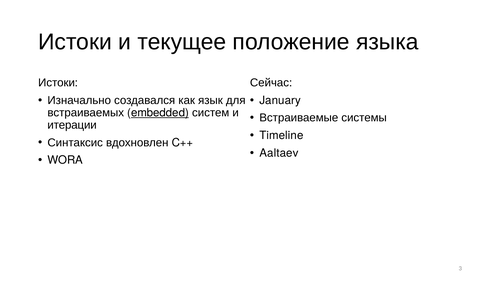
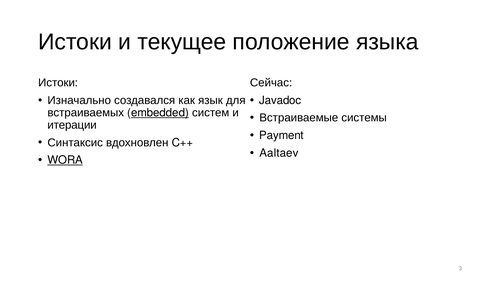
January: January -> Javadoc (280, 100)
Timeline: Timeline -> Payment (282, 136)
WORA underline: none -> present (65, 160)
